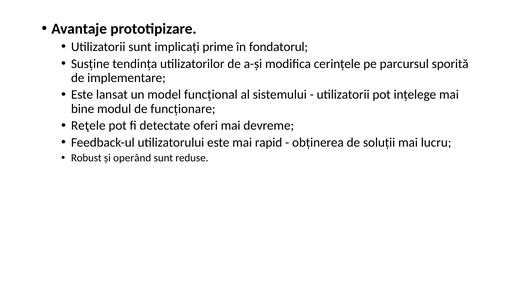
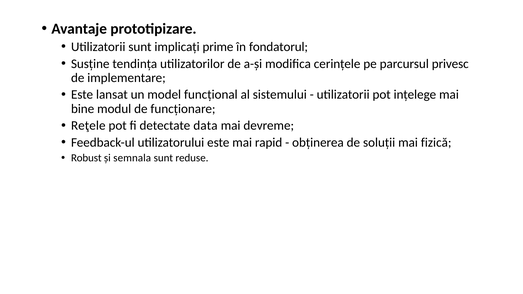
sporită: sporită -> privesc (450, 64)
oferi: oferi -> data (205, 126)
lucru: lucru -> fizică (436, 142)
operând: operând -> semnala (132, 158)
